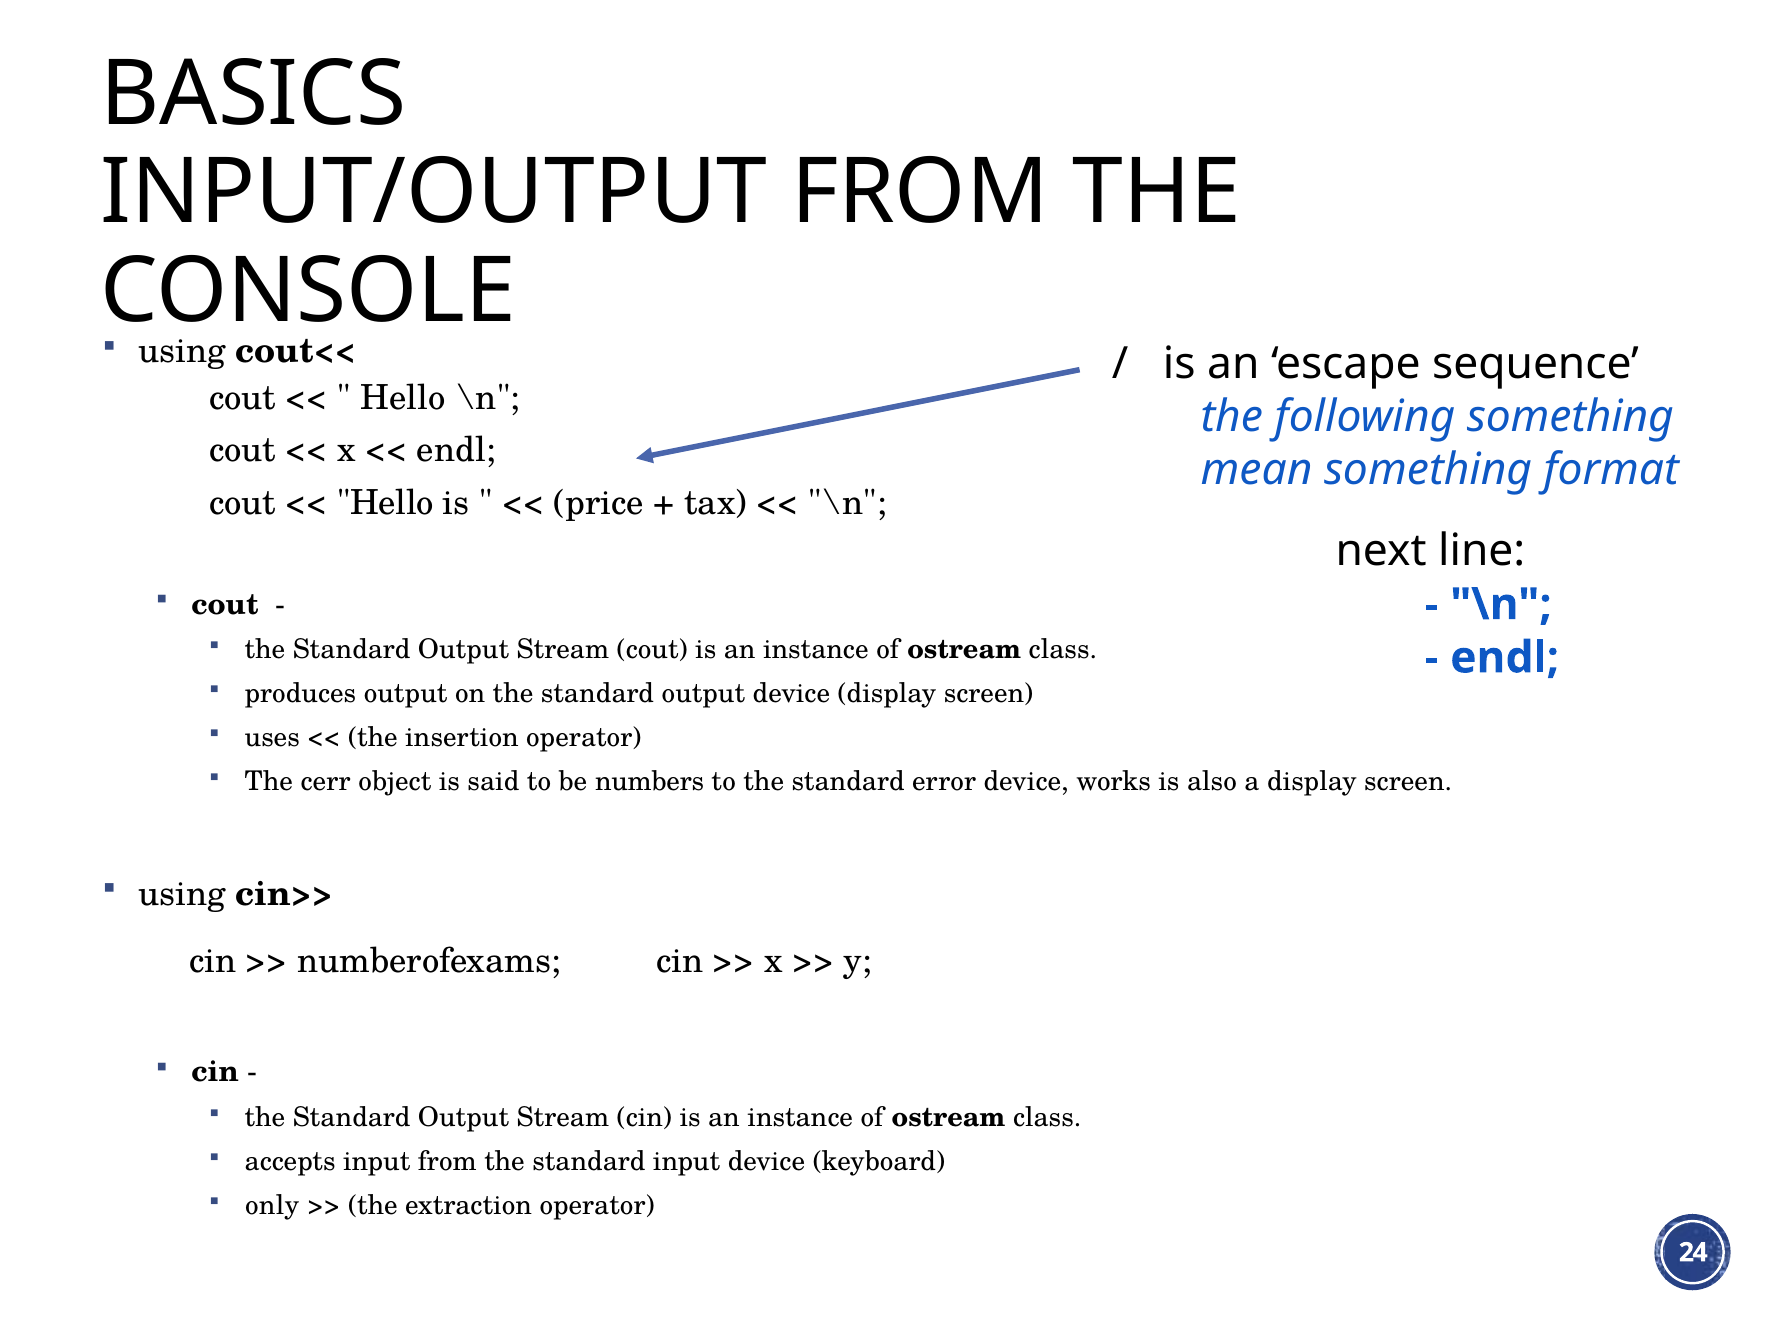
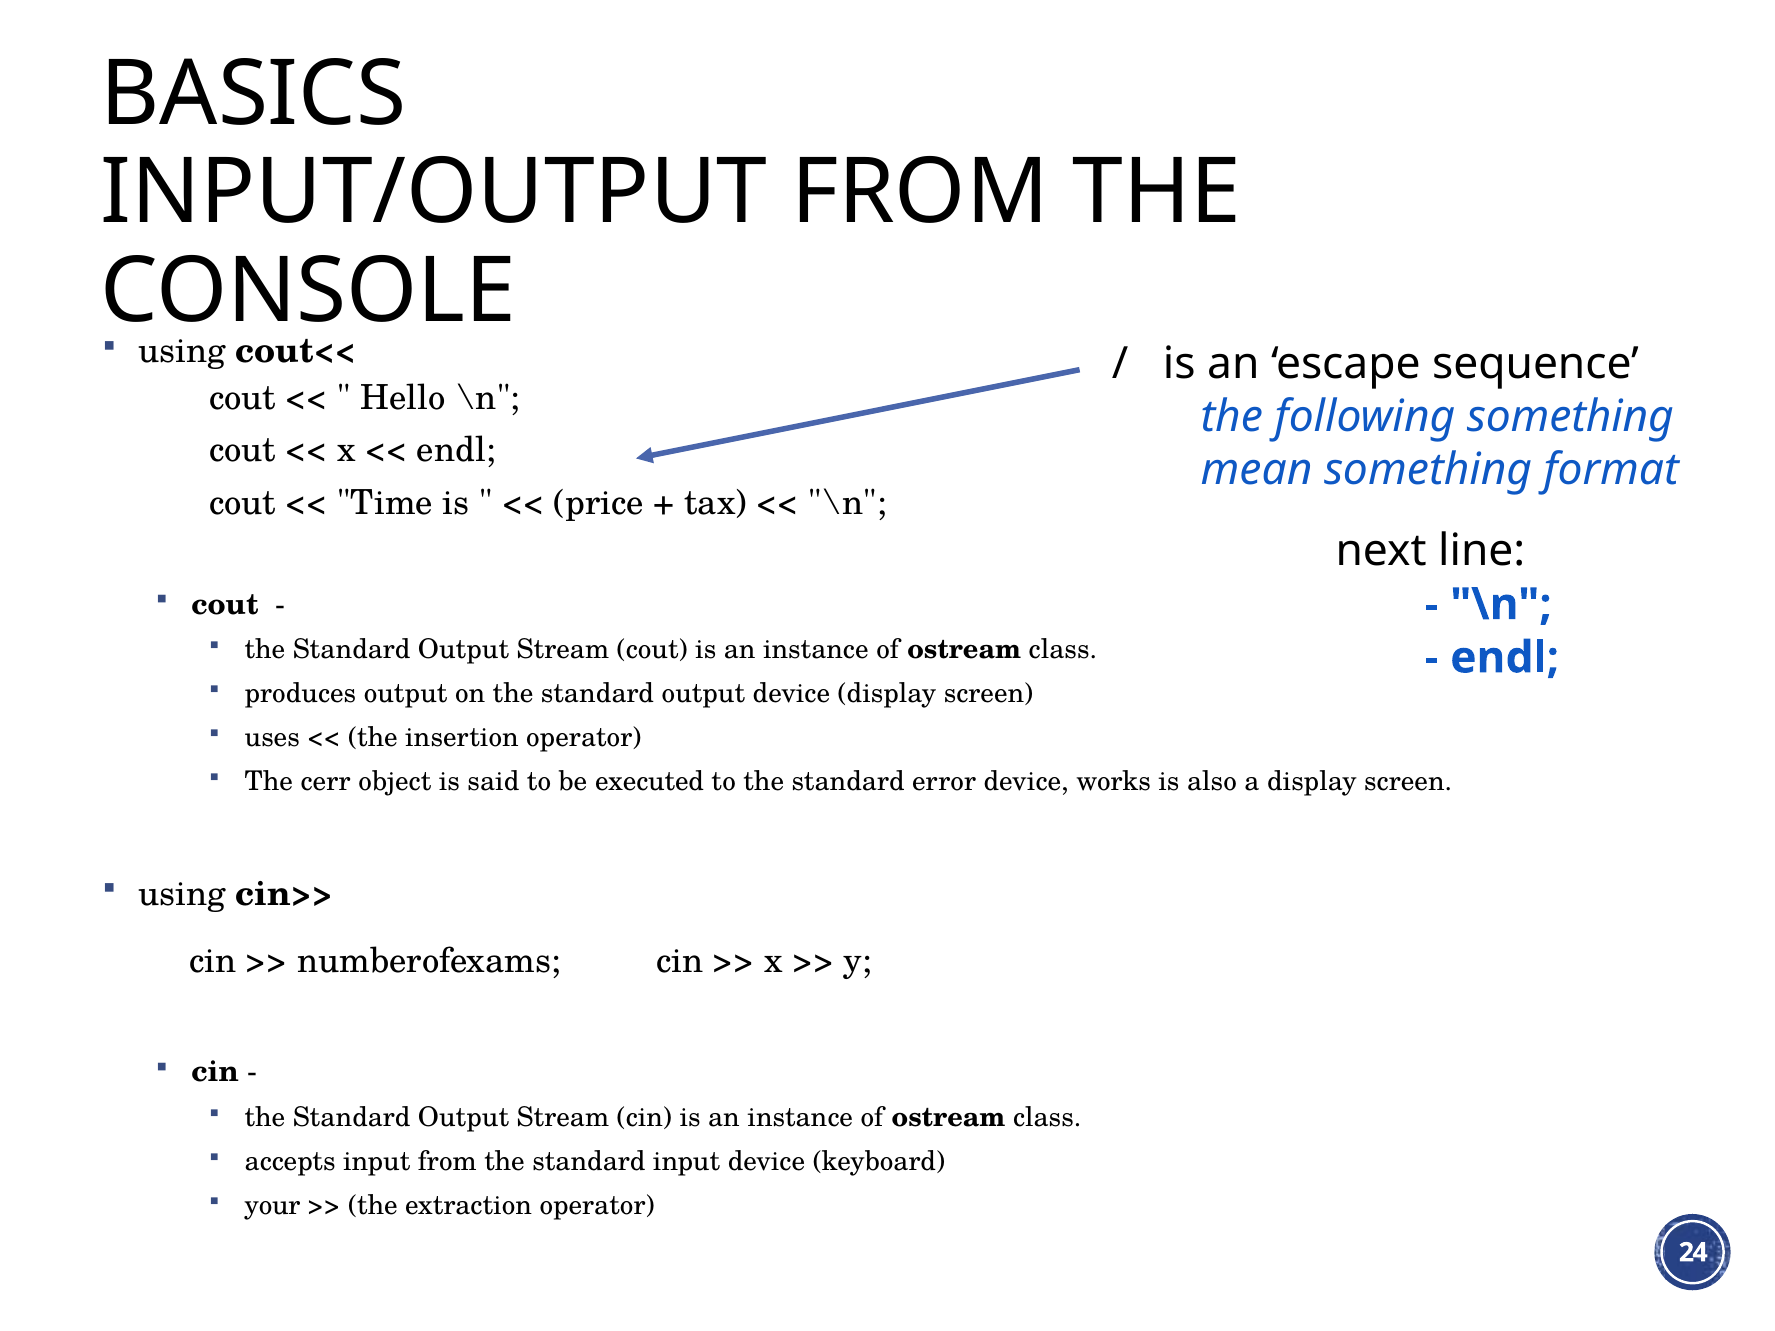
Hello: Hello -> Time (385, 503)
numbers: numbers -> executed (650, 782)
only: only -> your (272, 1206)
